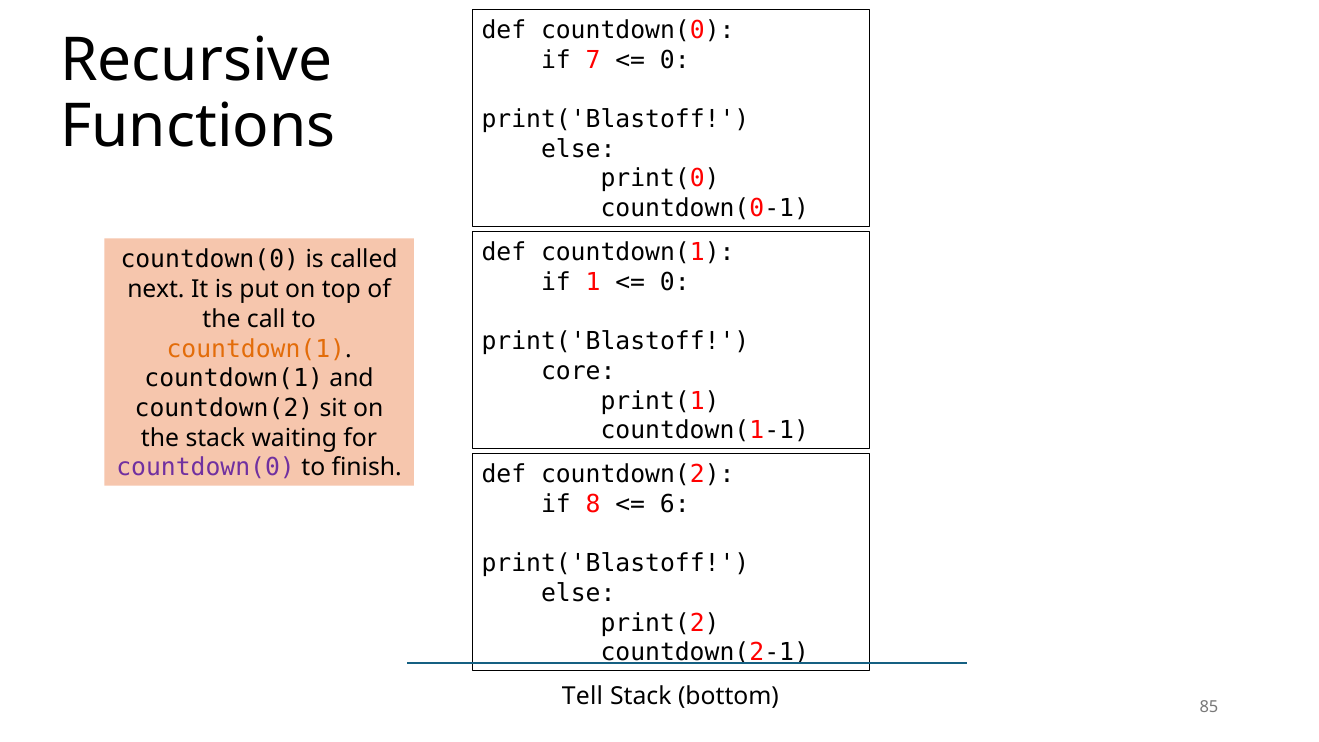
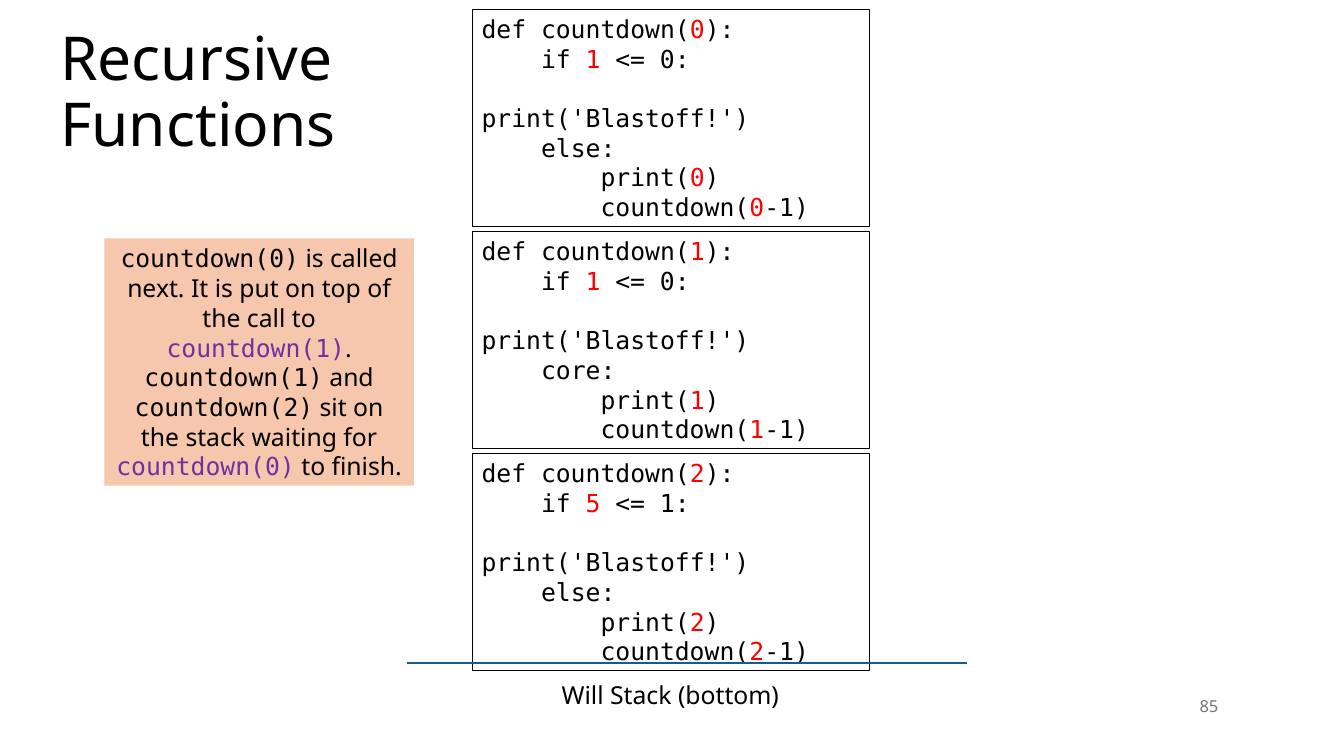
7: 7 -> 1 (593, 60)
countdown(1 colour: orange -> purple (256, 349)
8: 8 -> 5 (593, 504)
6: 6 -> 1 (675, 504)
Tell: Tell -> Will (583, 697)
